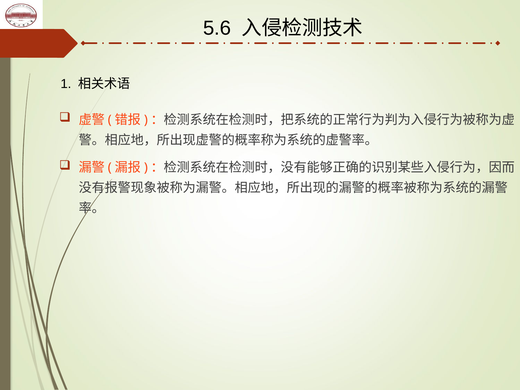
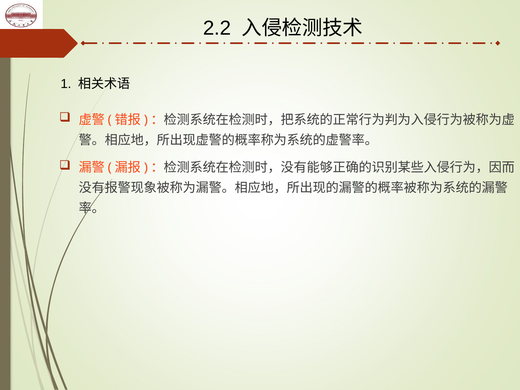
5.6: 5.6 -> 2.2 (217, 28)
